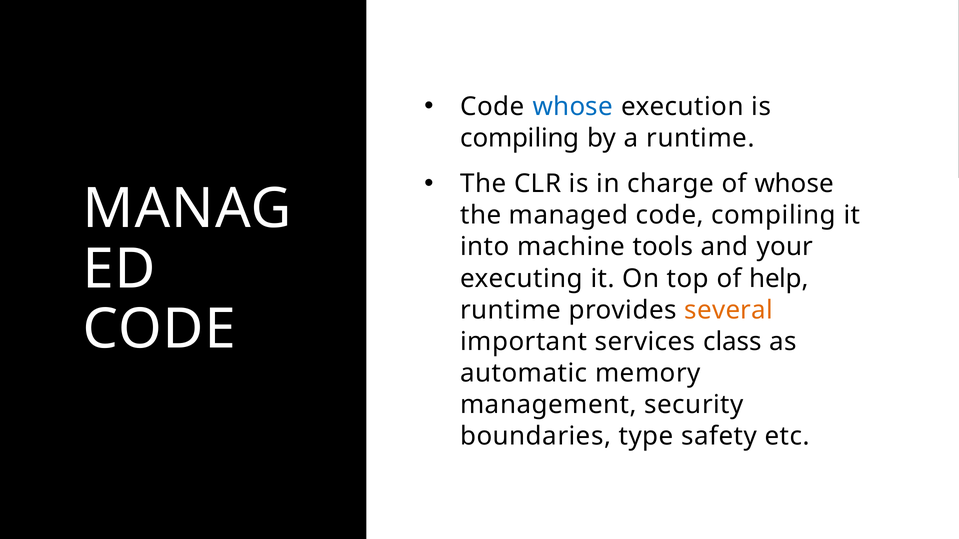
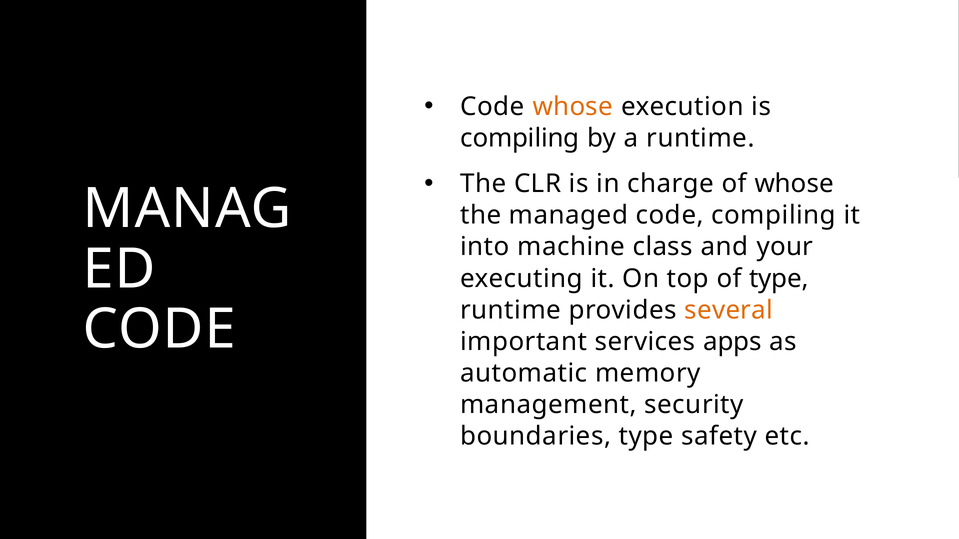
whose colour: blue -> orange (573, 107)
tools: tools -> class (663, 247)
of help: help -> type (779, 279)
class: class -> apps (732, 342)
